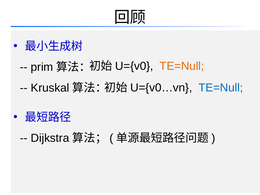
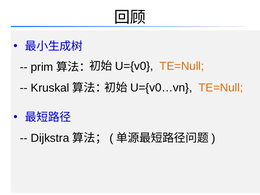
TE=Null colour: blue -> orange (221, 88)
